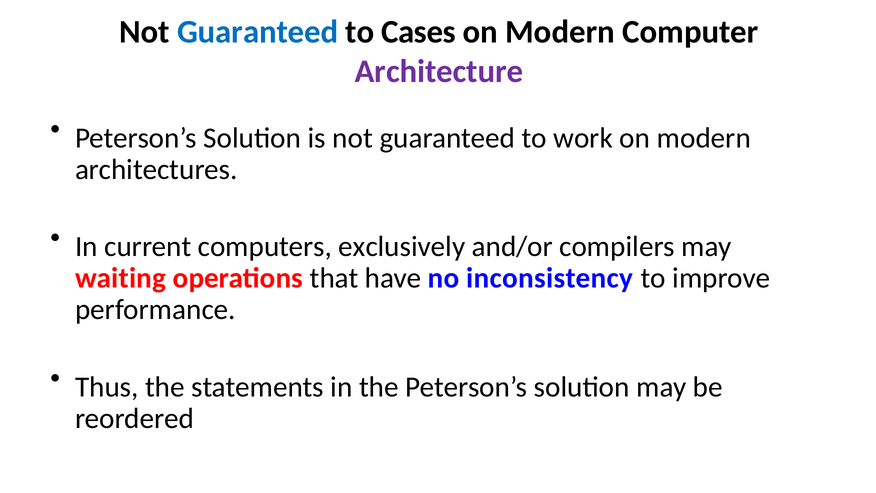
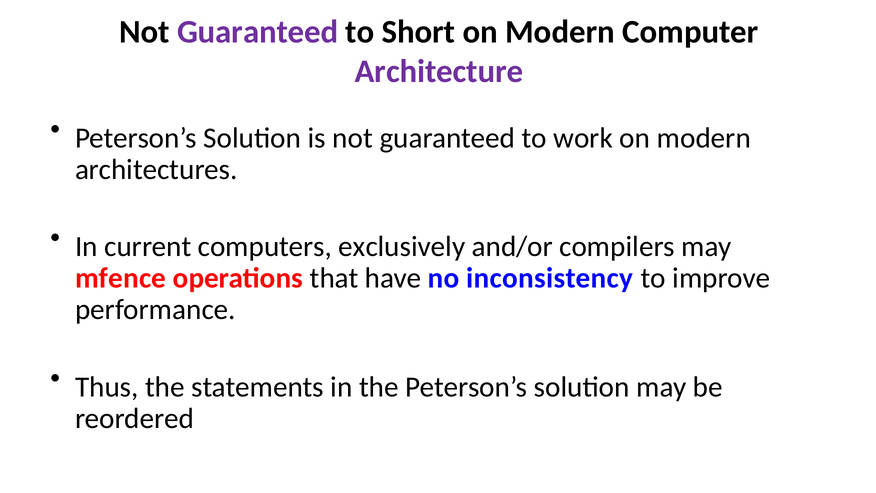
Guaranteed colour: blue -> purple (258, 32)
Cases: Cases -> Short (418, 32)
waiting: waiting -> mfence (121, 278)
